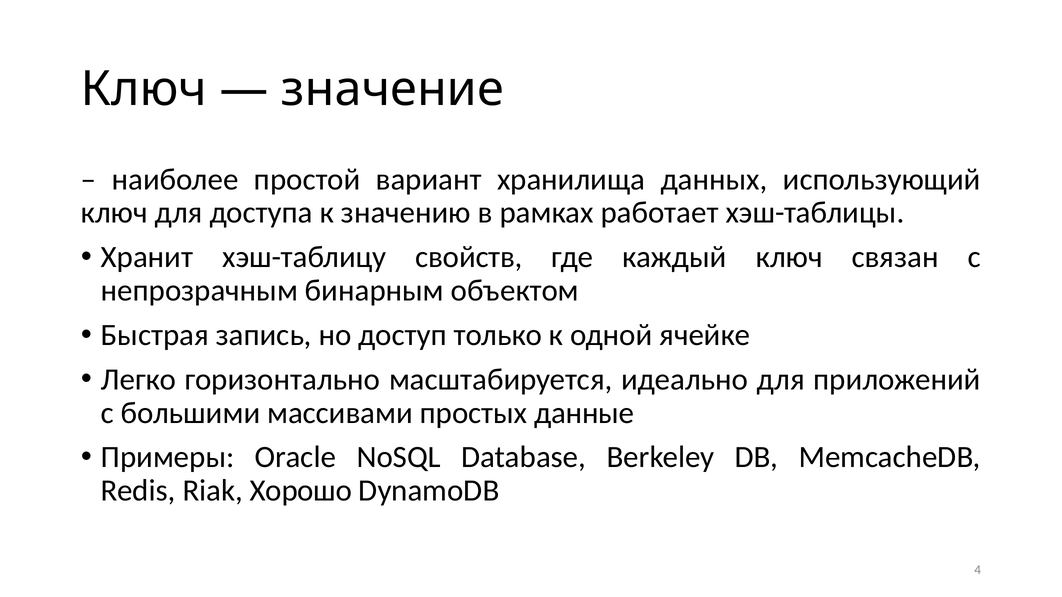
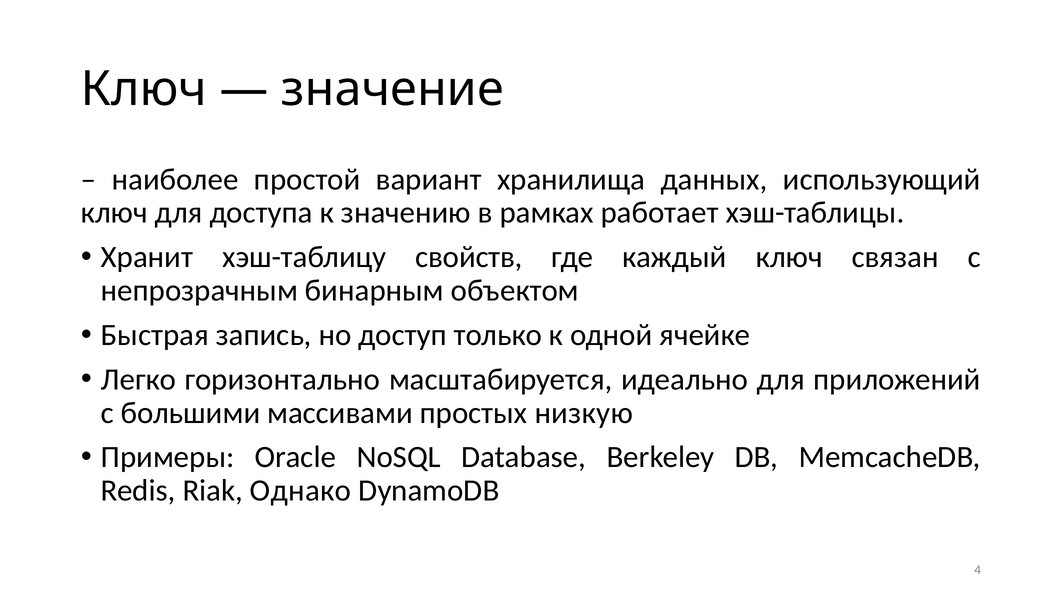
данные: данные -> низкую (584, 413)
Хорошо: Хорошо -> Однако (301, 491)
